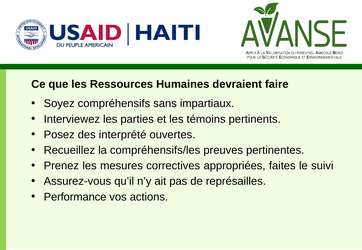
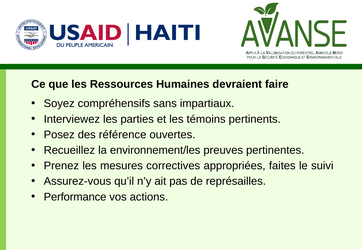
interprété: interprété -> référence (123, 135)
compréhensifs/les: compréhensifs/les -> environnement/les (155, 151)
